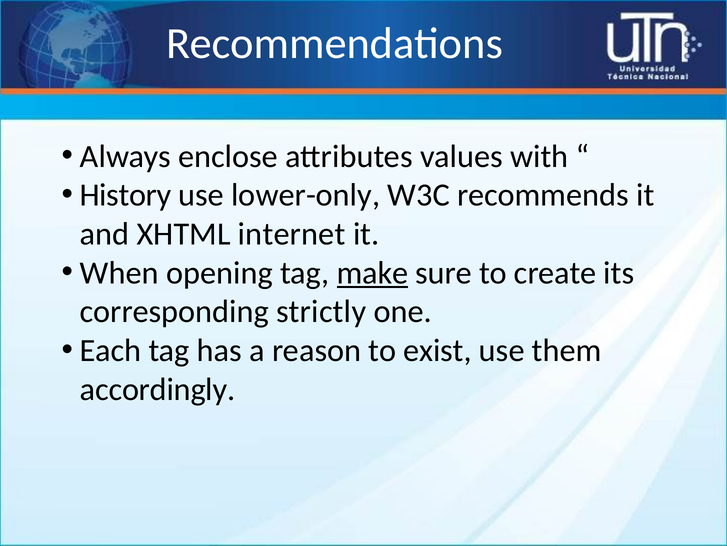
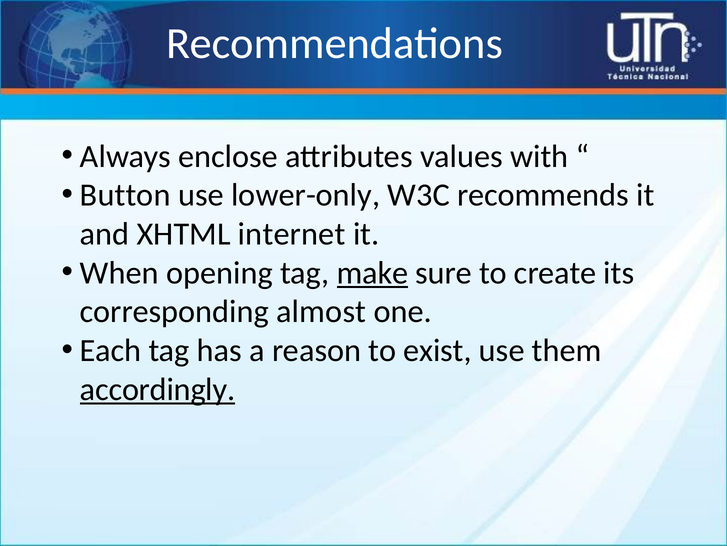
History: History -> Button (125, 195)
strictly: strictly -> almost (321, 311)
accordingly underline: none -> present (158, 389)
